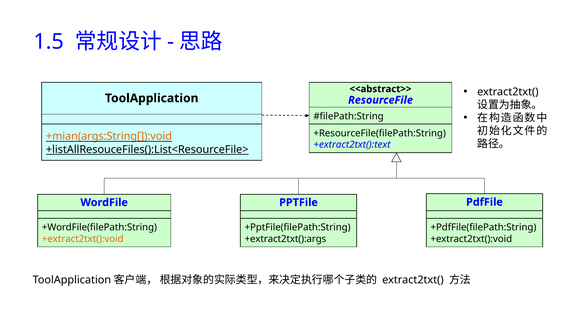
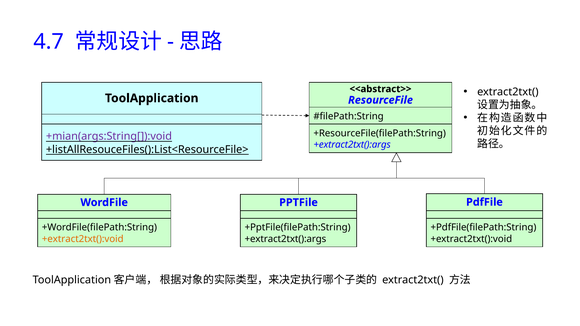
1.5: 1.5 -> 4.7 (49, 42)
+mian(args:String[]):void colour: orange -> purple (109, 137)
+extract2txt():text: +extract2txt():text -> +extract2txt():args (352, 145)
